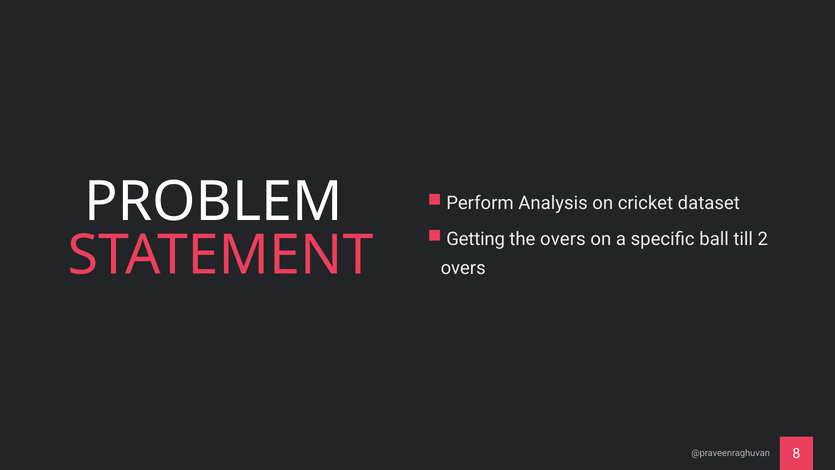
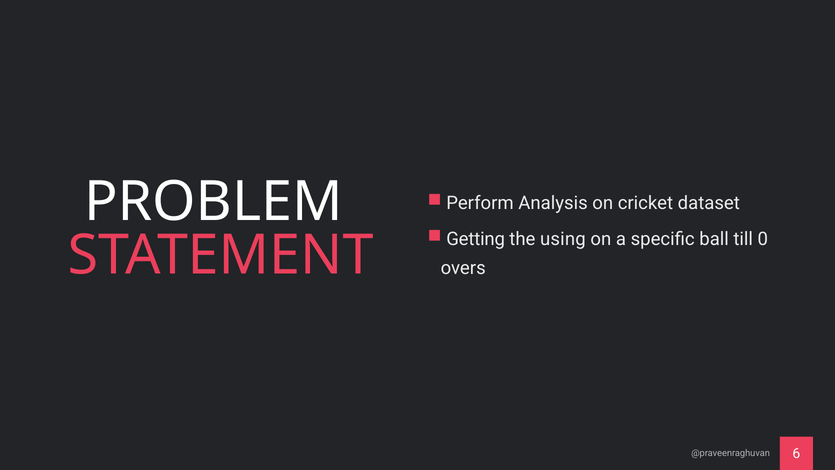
the overs: overs -> using (563, 239)
2: 2 -> 0 (763, 239)
8: 8 -> 6 (796, 453)
